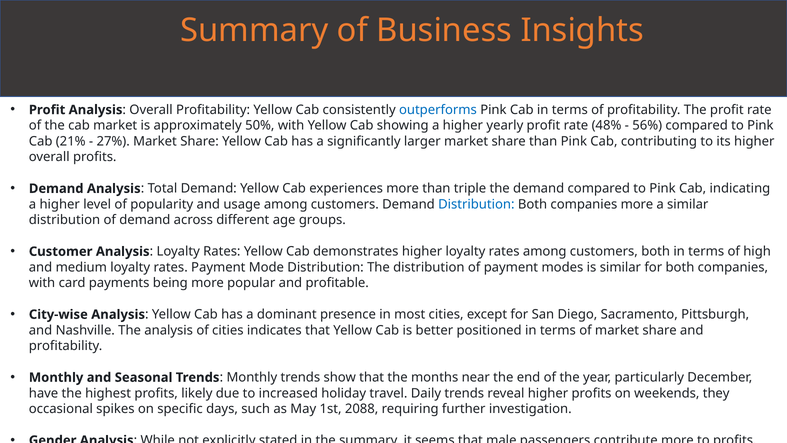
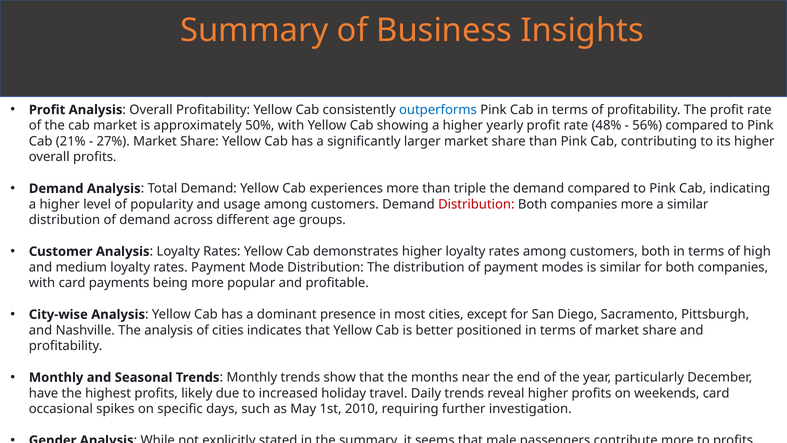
Distribution colour: blue -> red (476, 204)
weekends they: they -> card (716, 393)
2088: 2088 -> 2010 (362, 409)
